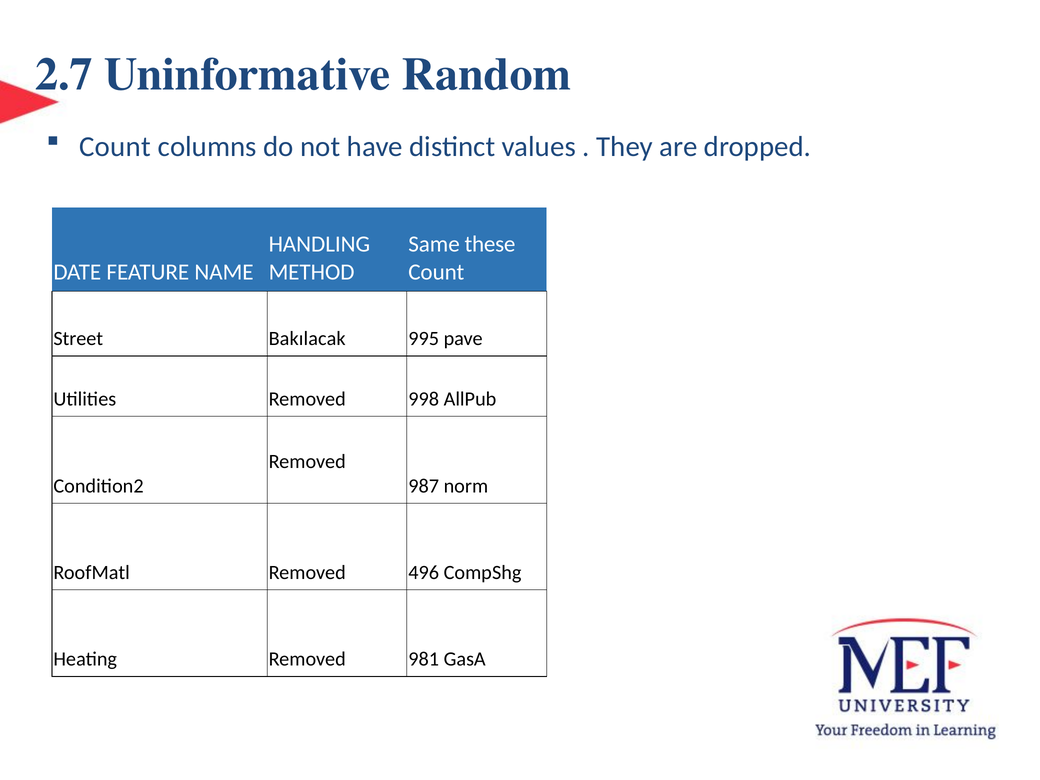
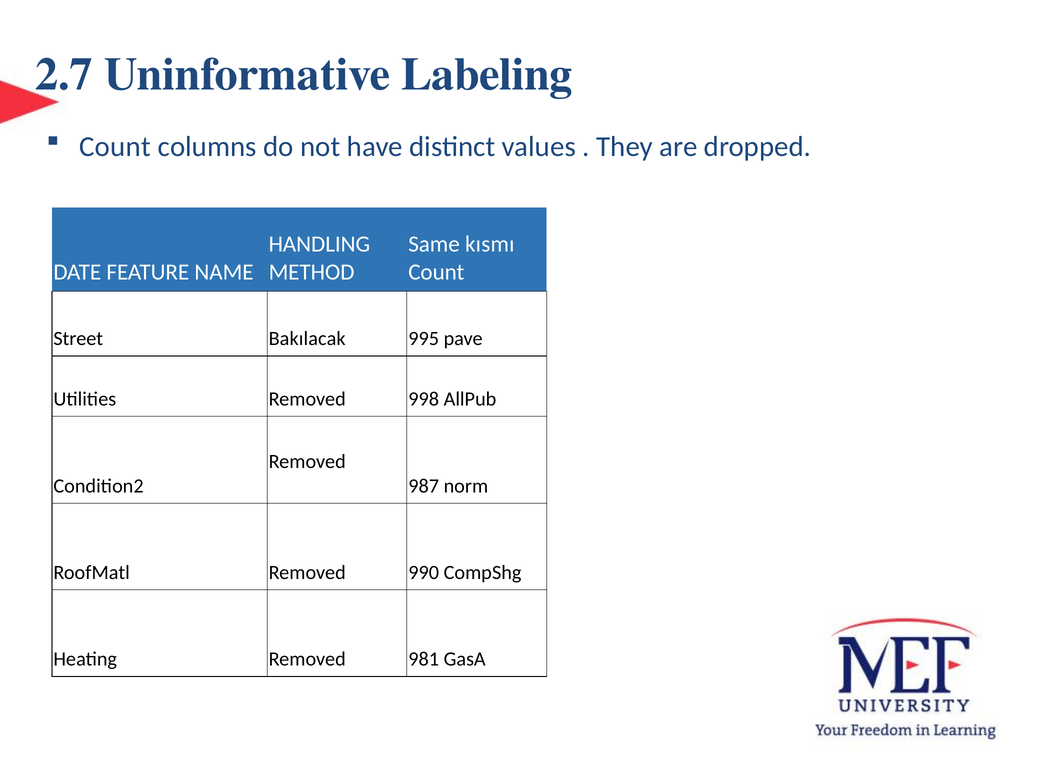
Random: Random -> Labeling (487, 74)
these: these -> kısmı (490, 244)
496: 496 -> 990 (424, 573)
